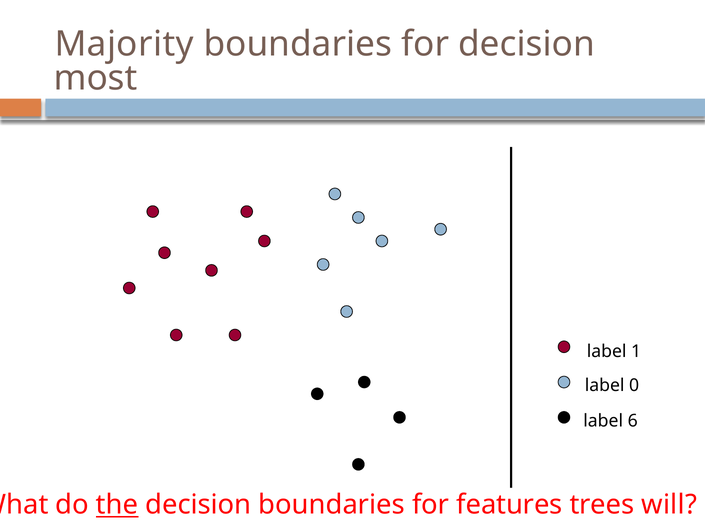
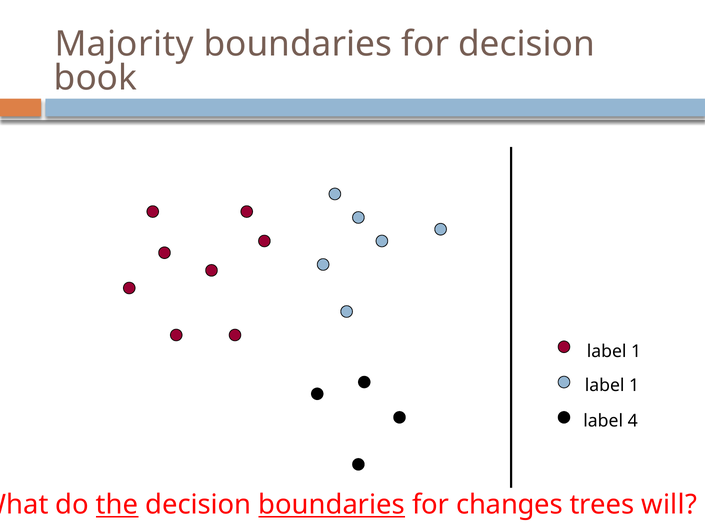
most: most -> book (96, 78)
0: 0 -> 1 (634, 385)
6: 6 -> 4 (633, 421)
boundaries underline: none -> present (332, 505)
features: features -> changes (510, 505)
